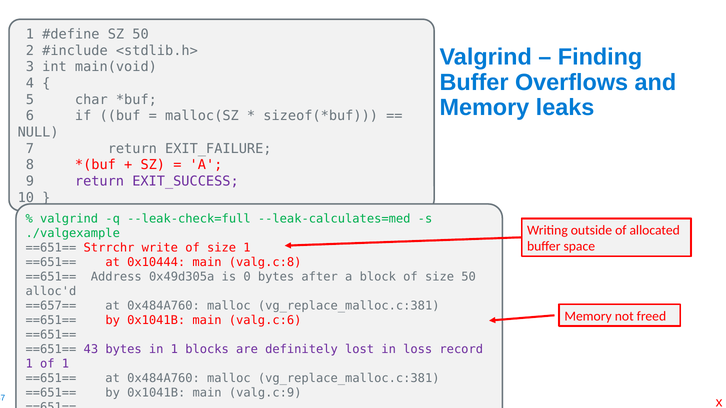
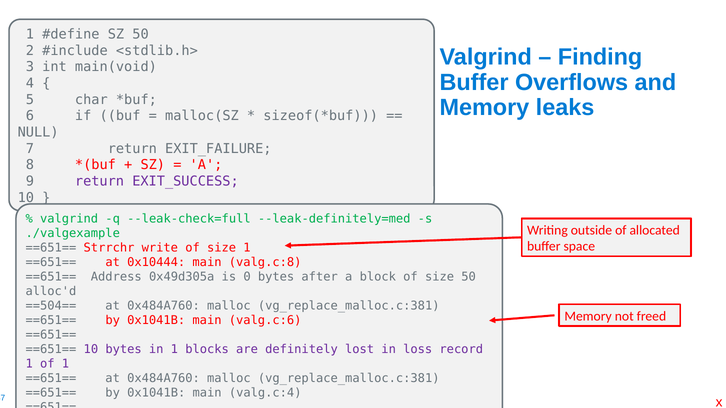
--leak-calculates=med: --leak-calculates=med -> --leak-definitely=med (334, 219)
==657==: ==657== -> ==504== (51, 306)
==651== 43: 43 -> 10 (91, 350)
valg.c:9: valg.c:9 -> valg.c:4 (265, 393)
